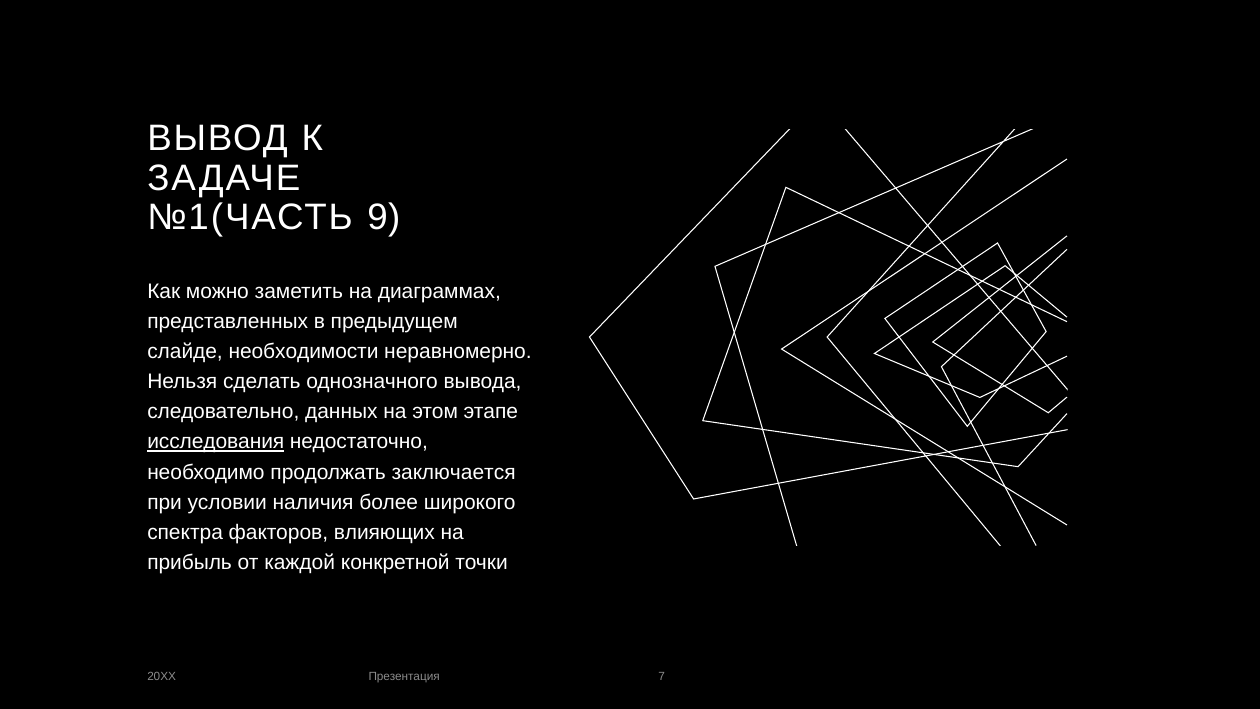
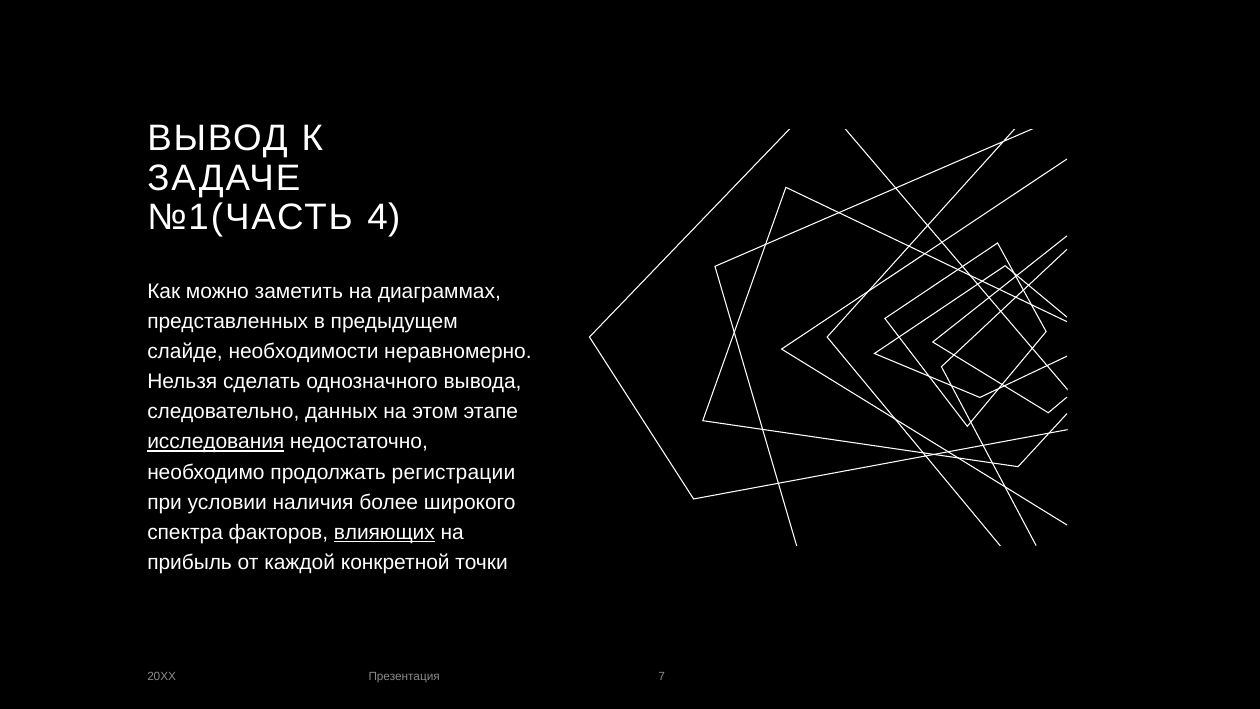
9: 9 -> 4 (384, 218)
заключается: заключается -> регистрации (453, 472)
влияющих underline: none -> present (384, 532)
